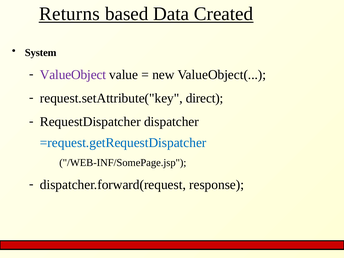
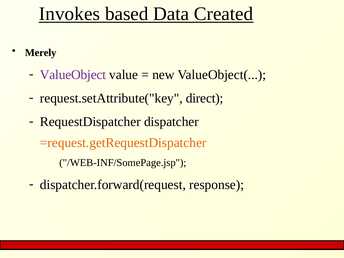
Returns: Returns -> Invokes (69, 14)
System: System -> Merely (41, 53)
=request.getRequestDispatcher colour: blue -> orange (123, 143)
